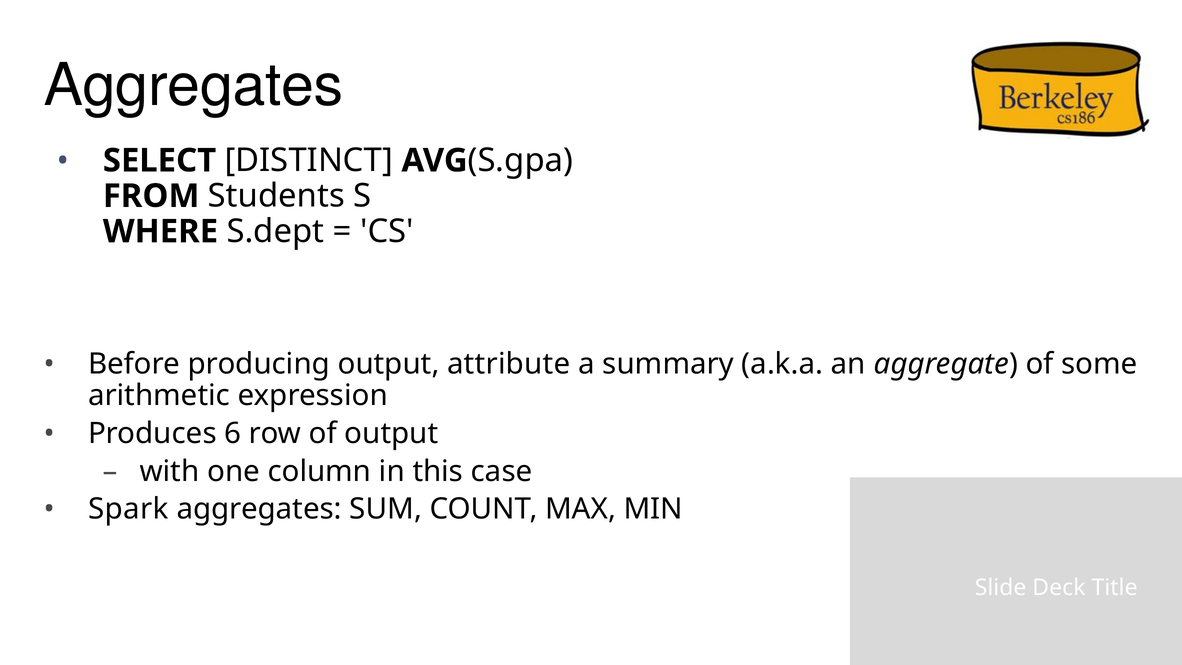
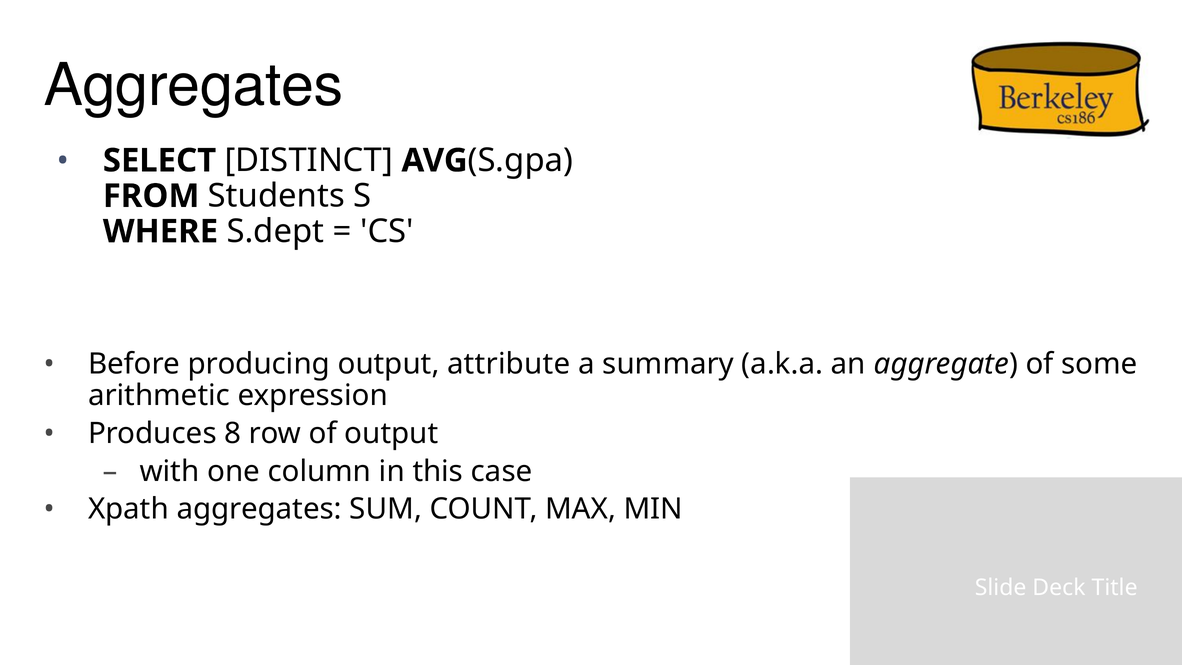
6: 6 -> 8 (233, 433)
Spark: Spark -> Xpath (128, 509)
